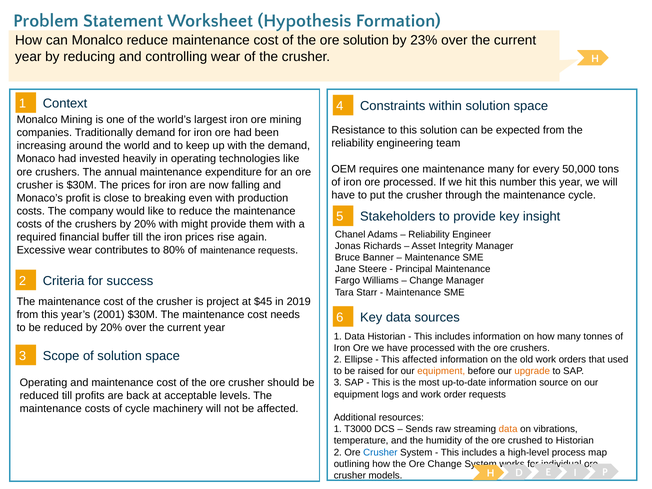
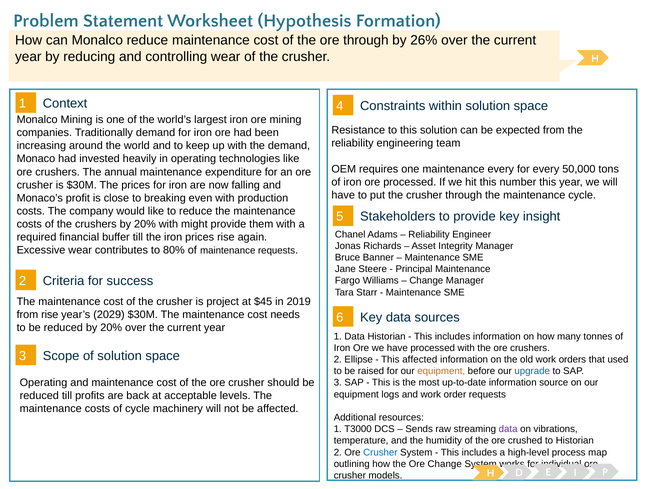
ore solution: solution -> through (366, 41)
23%: 23% -> 26% (424, 41)
maintenance many: many -> every (501, 169)
from this: this -> rise (50, 315)
2001: 2001 -> 2029 (109, 315)
upgrade colour: orange -> blue (532, 371)
data colour: orange -> purple (508, 429)
